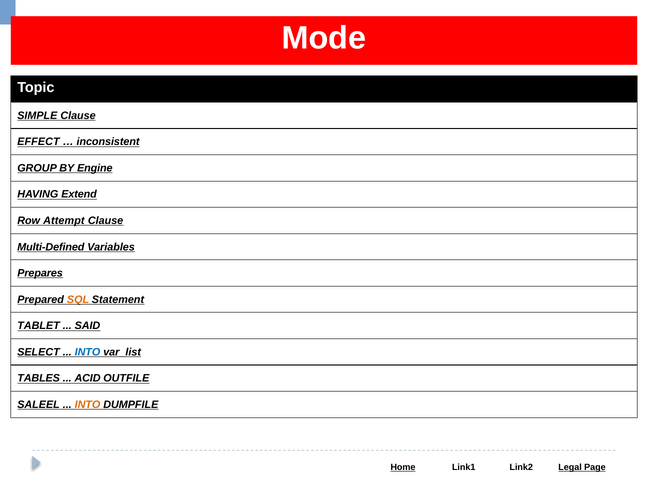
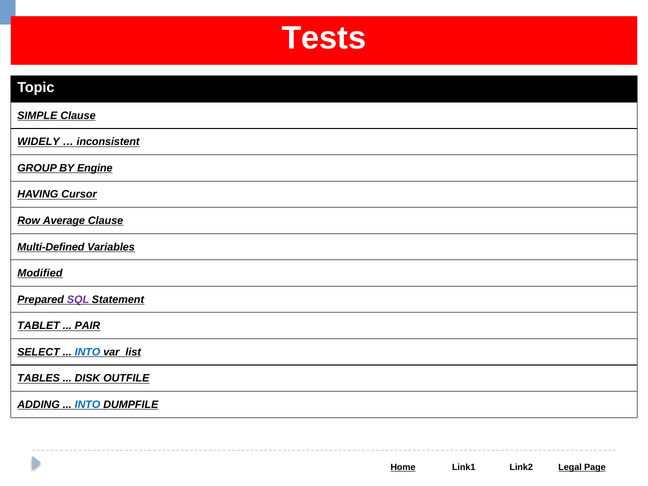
Mode: Mode -> Tests (324, 38)
EFFECT: EFFECT -> WIDELY (38, 142)
Extend: Extend -> Cursor (79, 194)
Attempt: Attempt -> Average (64, 221)
Prepares: Prepares -> Modified (40, 273)
SQL colour: orange -> purple (78, 300)
SAID: SAID -> PAIR (87, 326)
ACID: ACID -> DISK (87, 378)
SALEEL: SALEEL -> ADDING (39, 405)
INTO colour: orange -> blue (87, 405)
